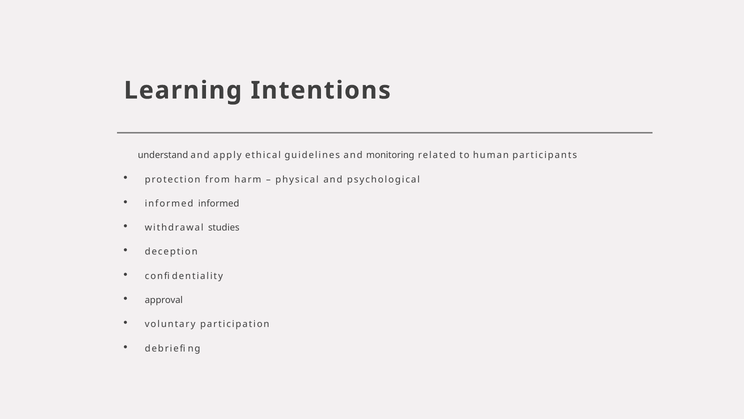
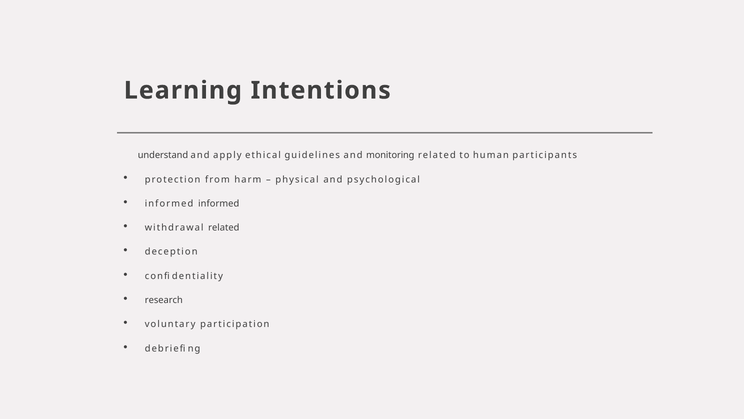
withdrawal studies: studies -> related (224, 227)
approval: approval -> research (164, 300)
